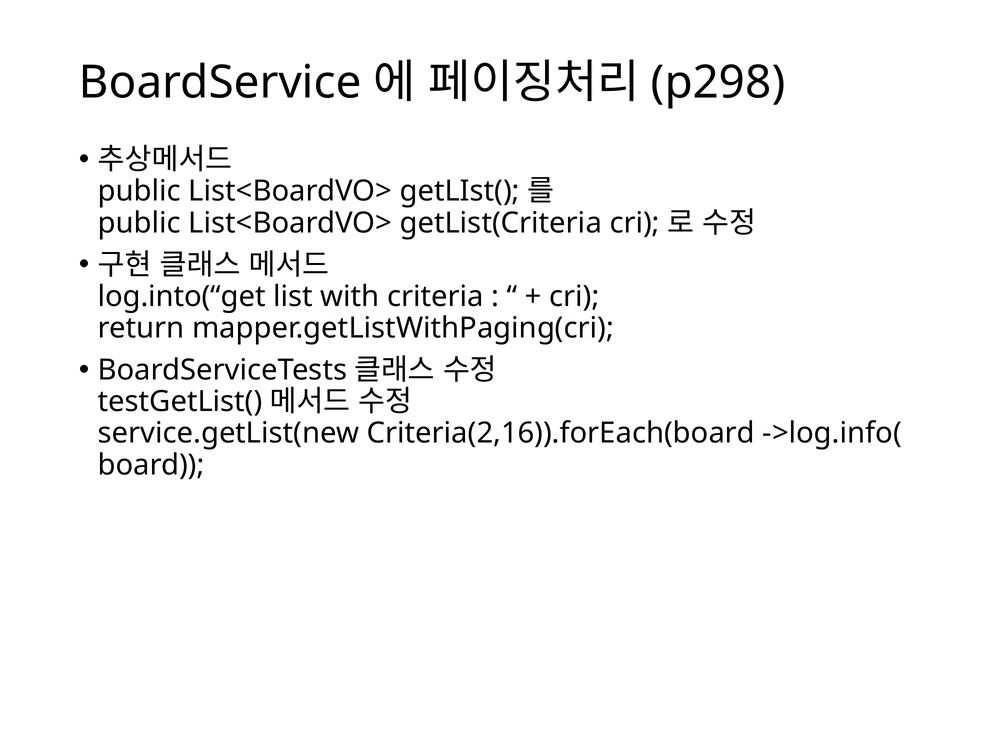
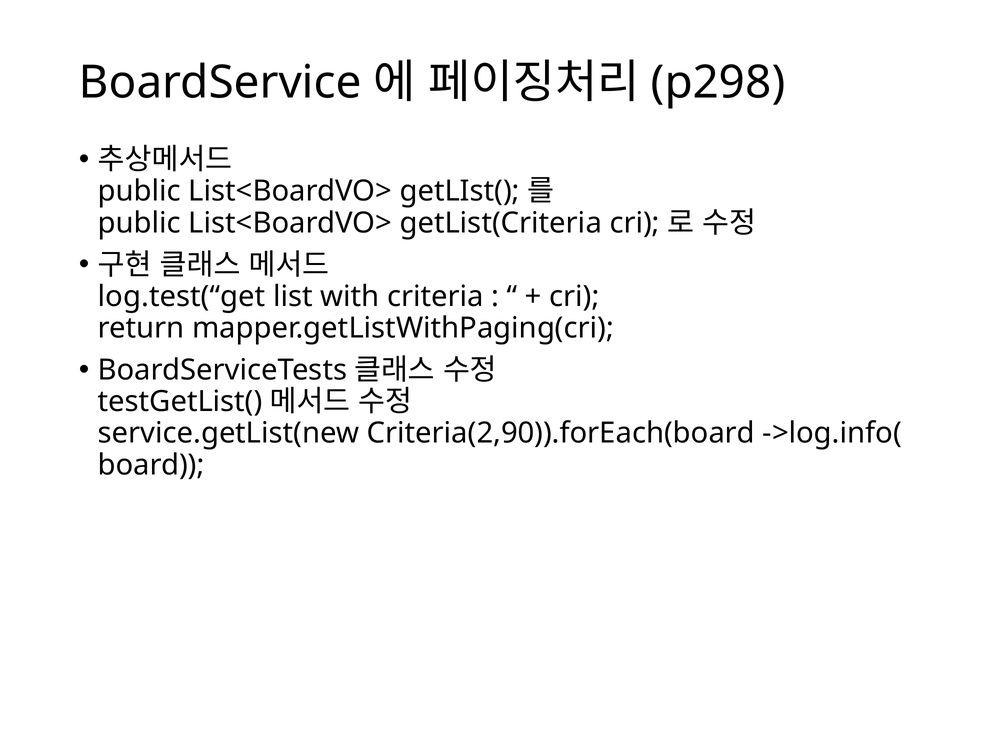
log.into(“get: log.into(“get -> log.test(“get (182, 297)
Criteria(2,16)).forEach(board: Criteria(2,16)).forEach(board -> Criteria(2,90)).forEach(board (561, 433)
